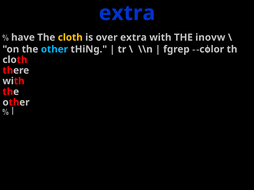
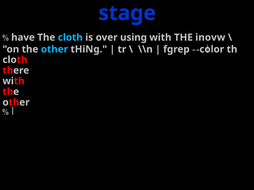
extra: extra -> stage (127, 13)
cloth colour: yellow -> light blue (70, 37)
over extra: extra -> using (134, 37)
